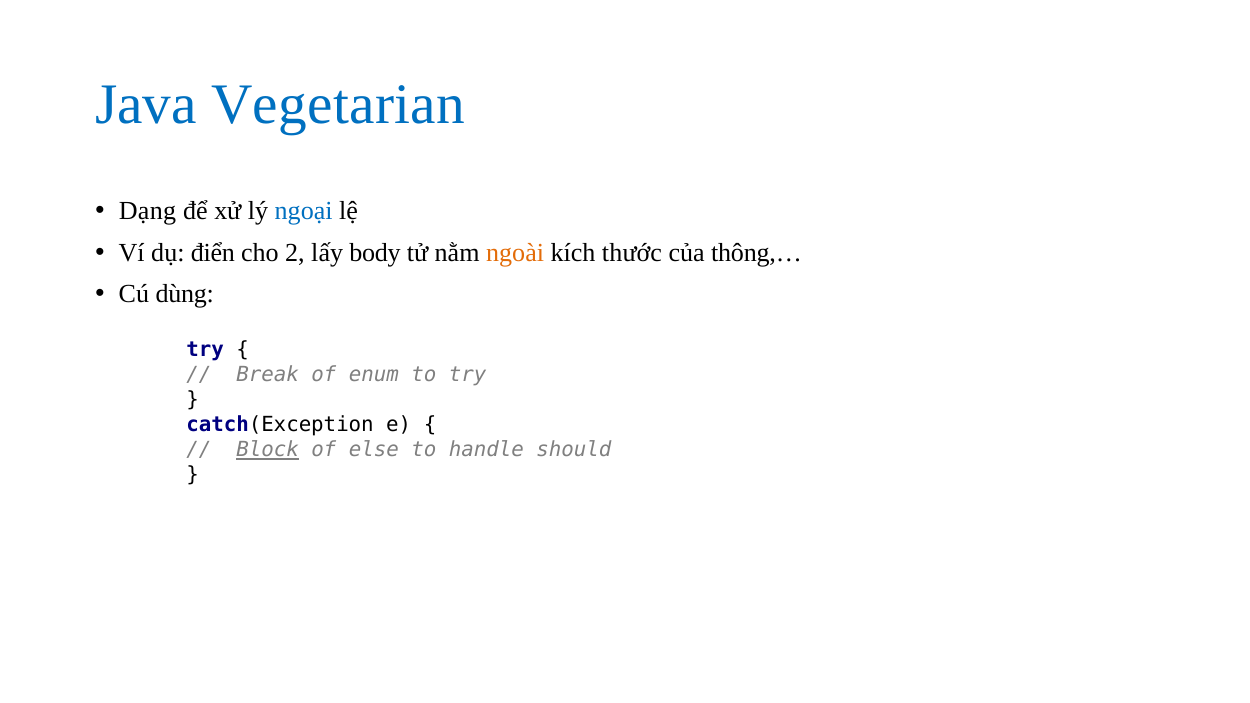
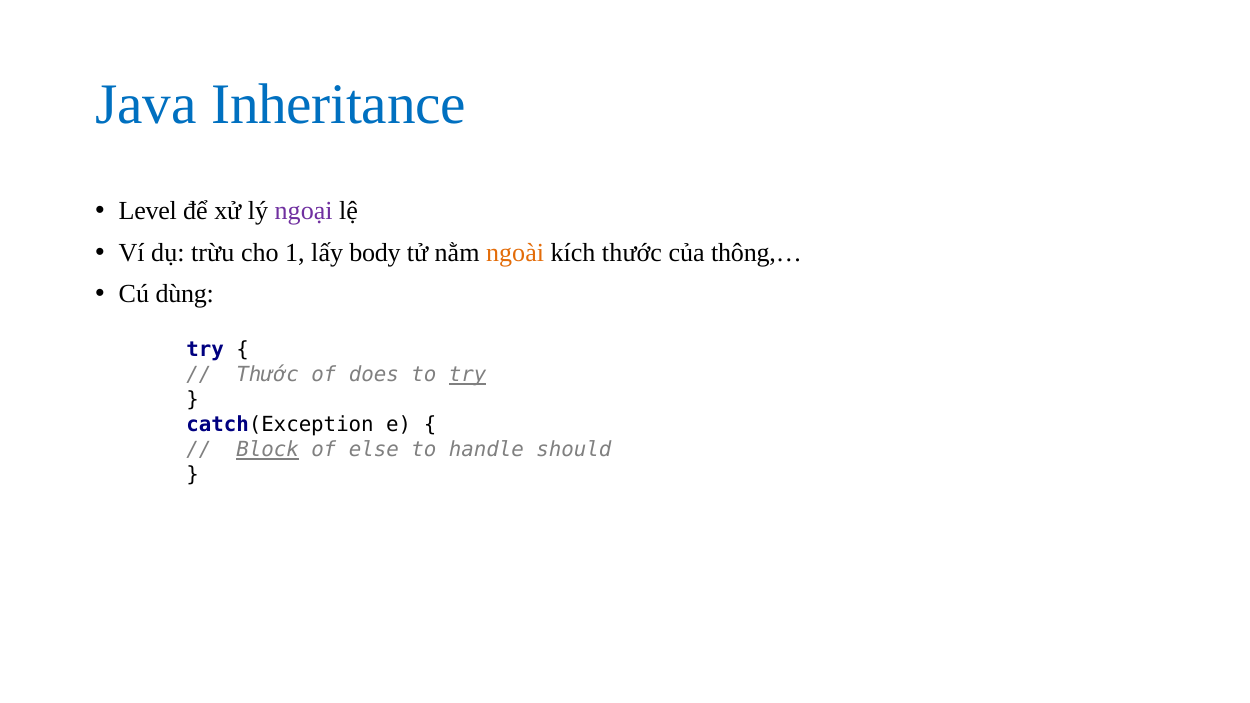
Vegetarian: Vegetarian -> Inheritance (339, 105)
Dạng: Dạng -> Level (148, 211)
ngoại colour: blue -> purple (304, 211)
điển: điển -> trừu (213, 253)
2: 2 -> 1 (295, 253)
Break: Break -> Thước (268, 375)
enum: enum -> does (374, 375)
try underline: none -> present (468, 375)
